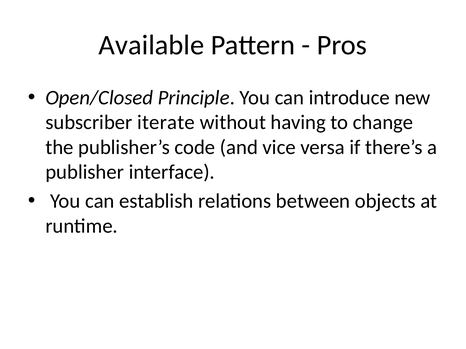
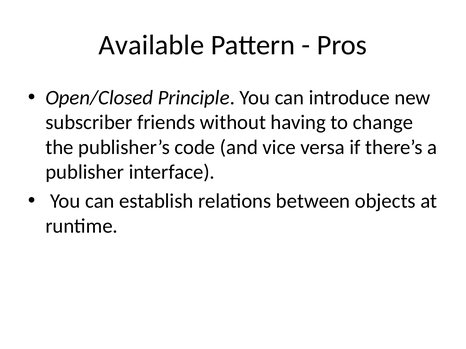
iterate: iterate -> friends (166, 123)
